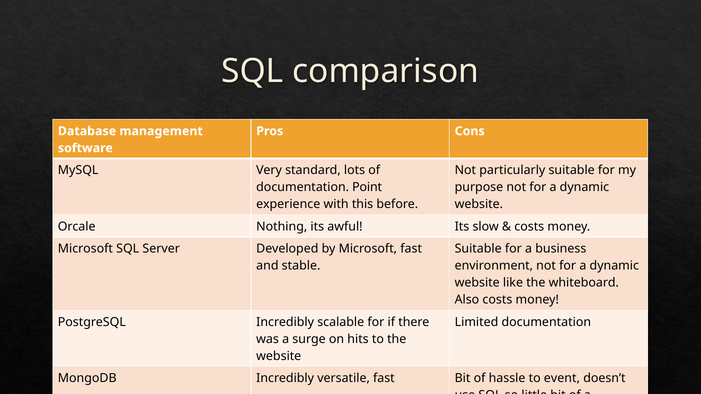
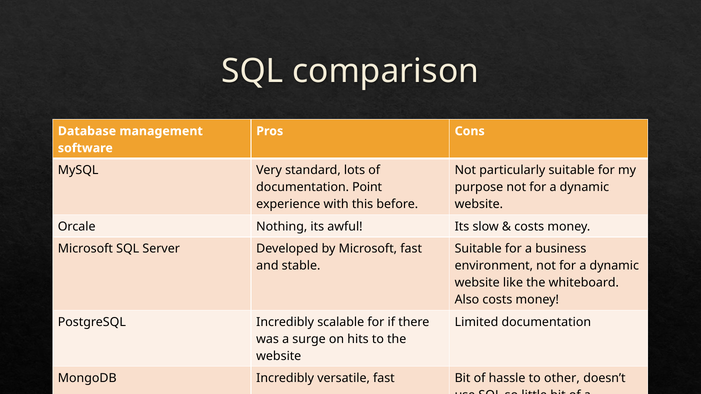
event: event -> other (562, 379)
